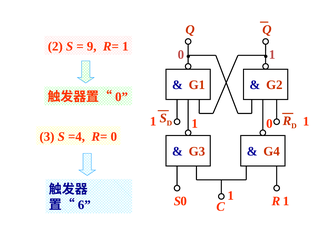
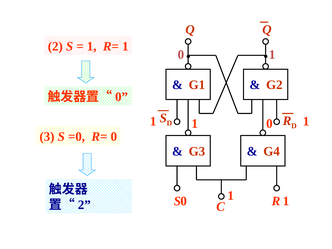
9: 9 -> 1 (92, 46)
=4: =4 -> =0 (77, 136)
6: 6 -> 2 (84, 205)
